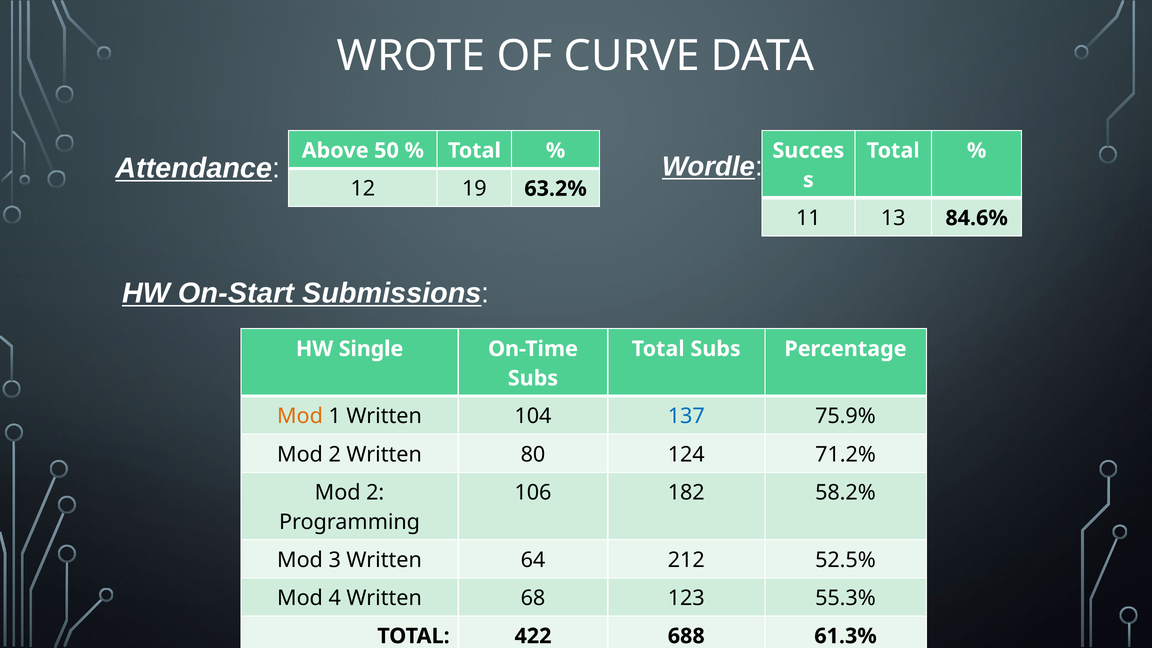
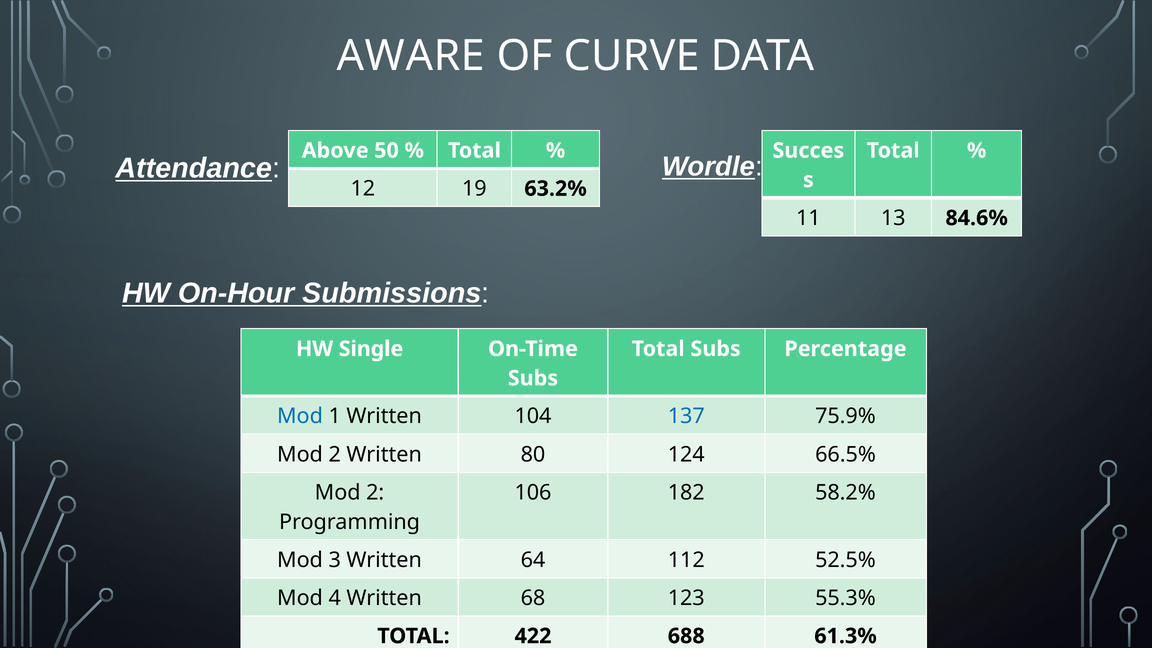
WROTE: WROTE -> AWARE (411, 56)
On-Start: On-Start -> On-Hour (236, 293)
Mod colour: orange -> blue (300, 416)
71.2%: 71.2% -> 66.5% (845, 454)
212: 212 -> 112 (686, 560)
